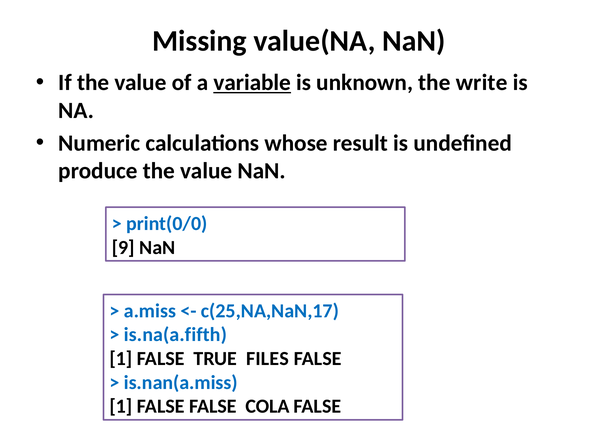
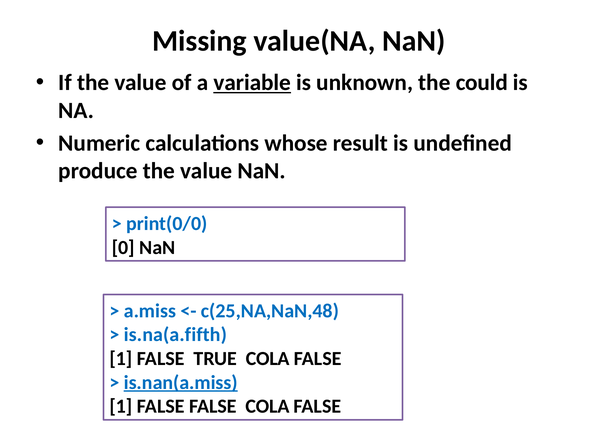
write: write -> could (482, 83)
9: 9 -> 0 (123, 248)
c(25,NA,NaN,17: c(25,NA,NaN,17 -> c(25,NA,NaN,48 (270, 311)
TRUE FILES: FILES -> COLA (268, 359)
is.nan(a.miss underline: none -> present (181, 383)
